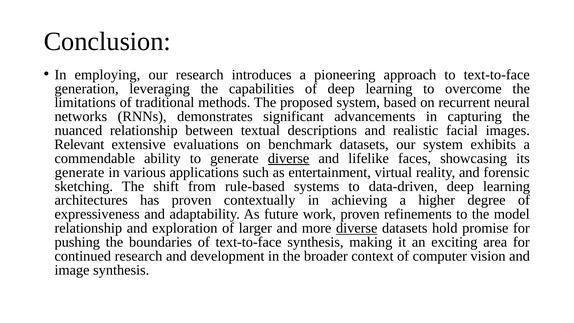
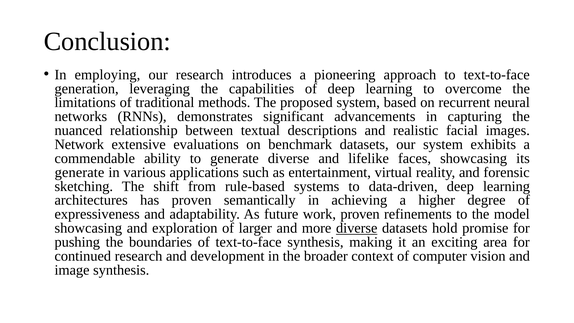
Relevant: Relevant -> Network (79, 144)
diverse underline: present -> none (289, 158)
contextually: contextually -> semantically (260, 200)
relationship: relationship -> showcasing (88, 228)
